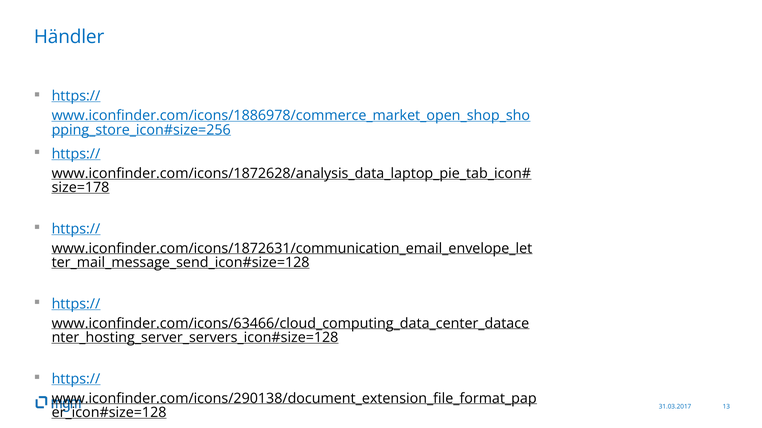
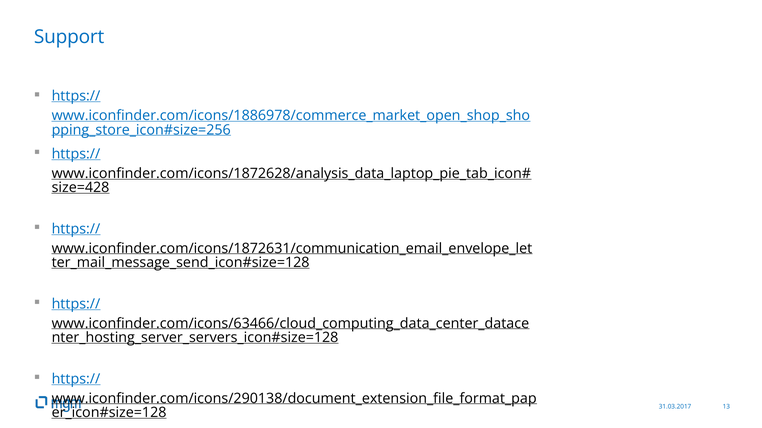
Händler: Händler -> Support (69, 37)
size=178: size=178 -> size=428 (81, 188)
